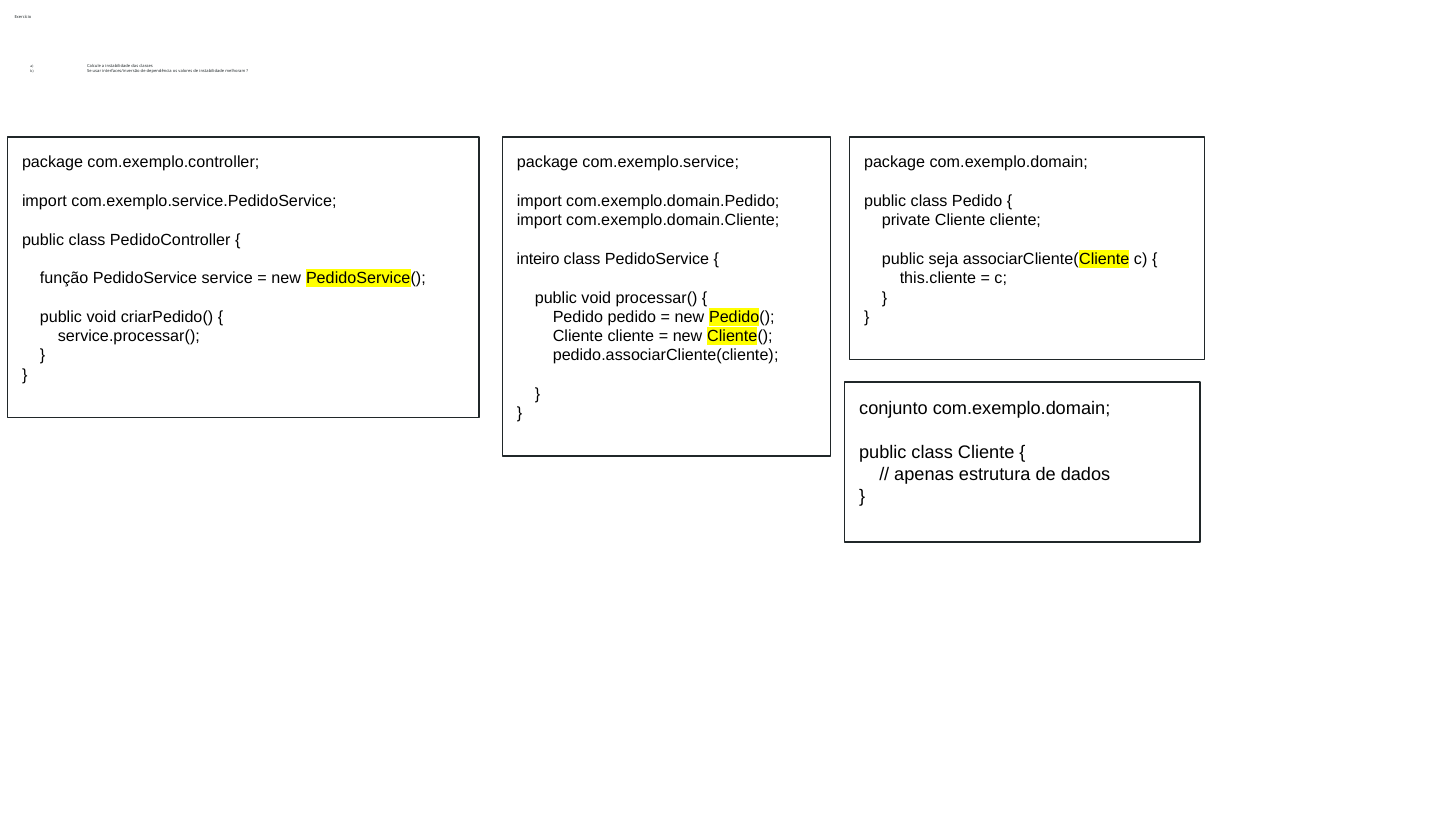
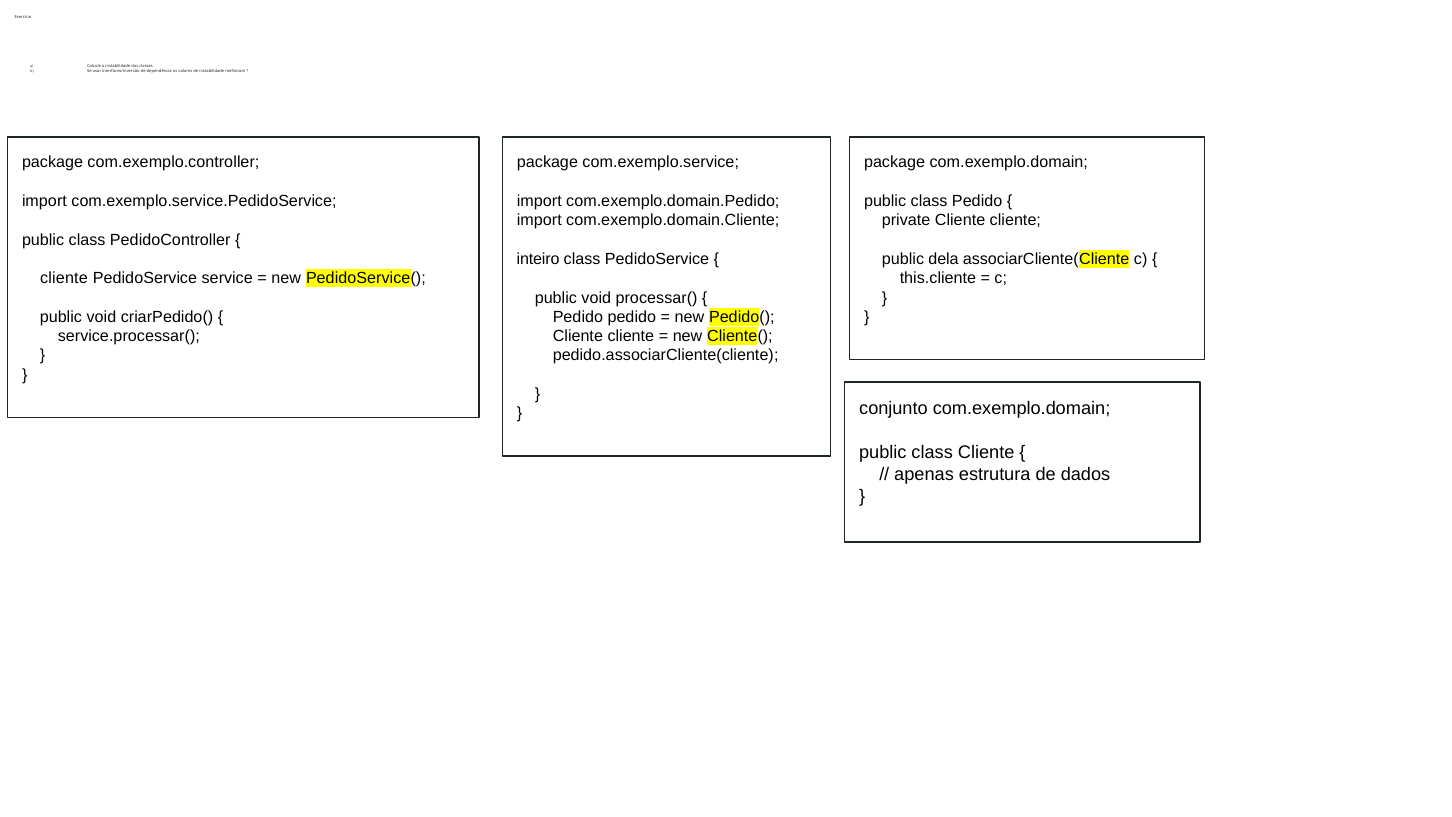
seja: seja -> dela (943, 259)
função: função -> cliente (64, 278)
